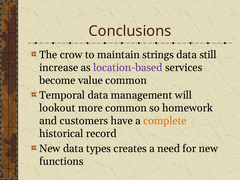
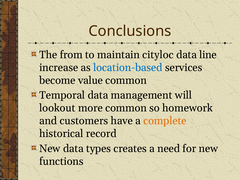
crow: crow -> from (71, 55)
strings: strings -> cityloc (158, 55)
still: still -> line (208, 55)
location-based colour: purple -> blue (128, 68)
